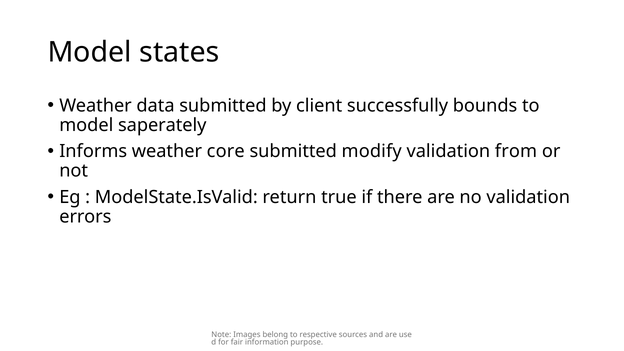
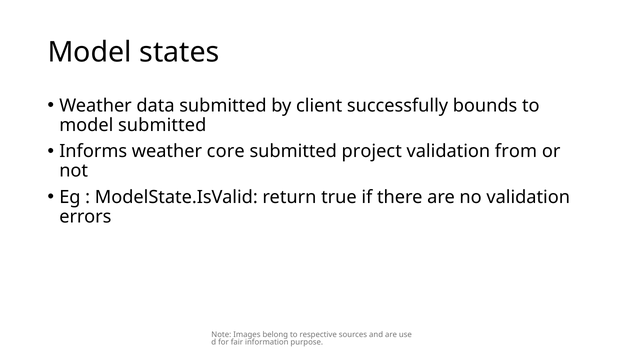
model saperately: saperately -> submitted (162, 125)
modify: modify -> project (372, 151)
